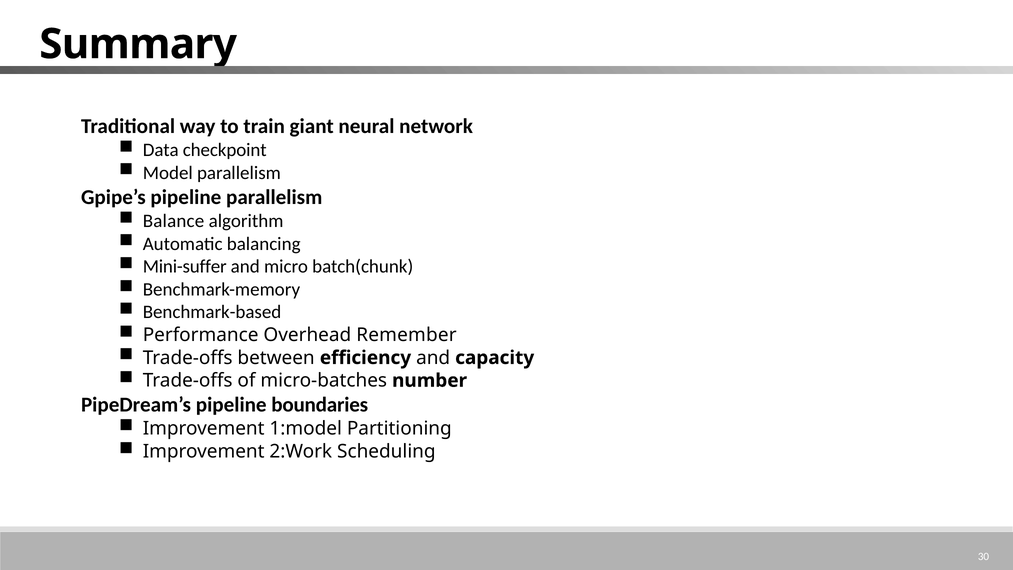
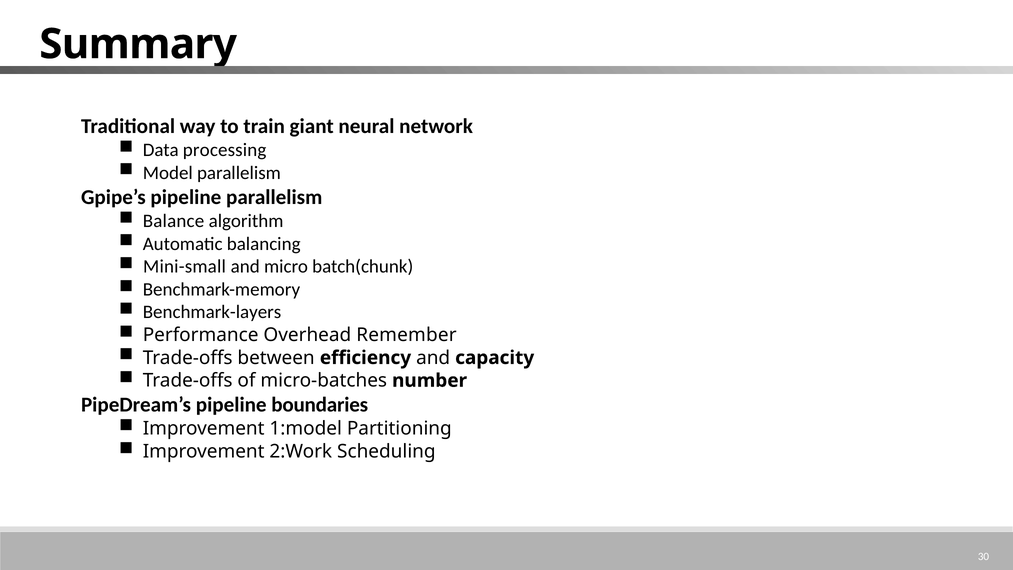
checkpoint: checkpoint -> processing (225, 150)
Mini-suffer: Mini-suffer -> Mini-small (185, 266)
Benchmark-based: Benchmark-based -> Benchmark-layers (212, 312)
